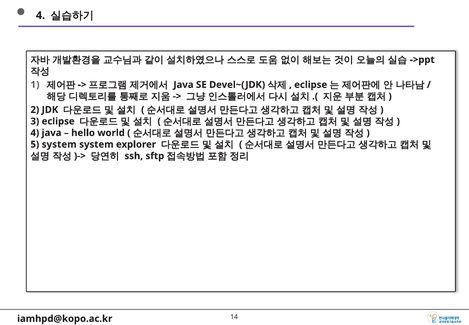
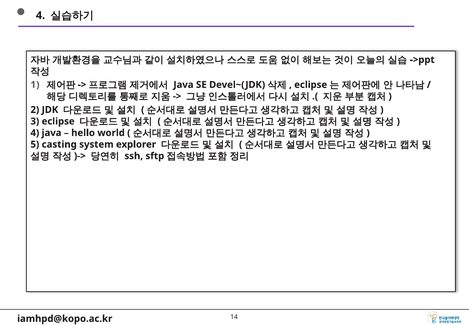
5 system: system -> casting (59, 144)
